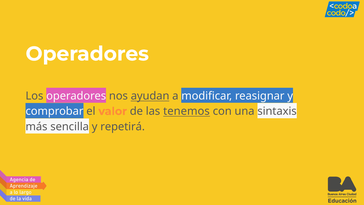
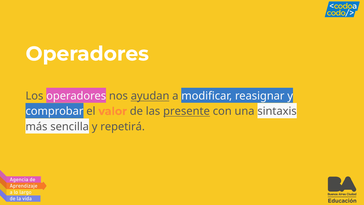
tenemos: tenemos -> presente (187, 111)
